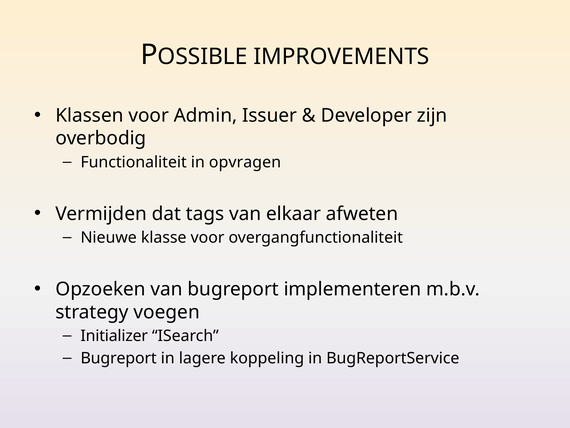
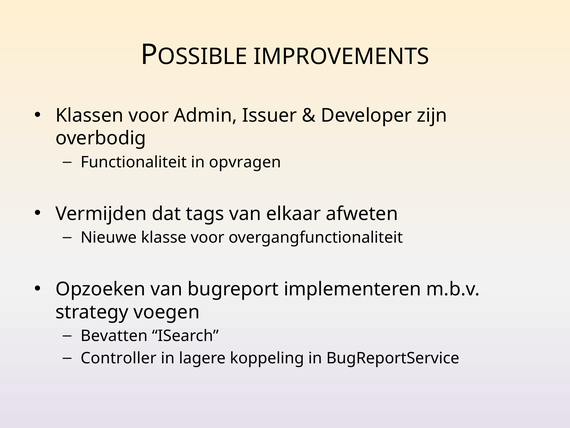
Initializer: Initializer -> Bevatten (114, 336)
Bugreport: Bugreport -> Controller (119, 358)
